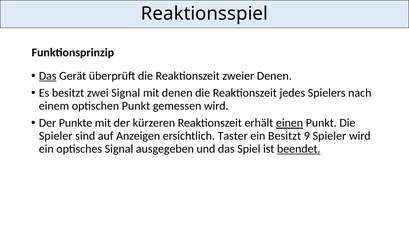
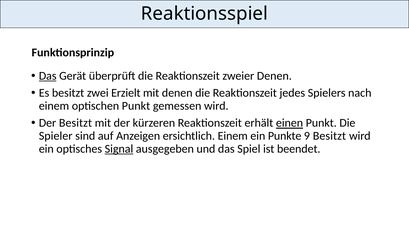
zwei Signal: Signal -> Erzielt (126, 93)
Der Punkte: Punkte -> Besitzt (75, 123)
ersichtlich Taster: Taster -> Einem (233, 136)
ein Besitzt: Besitzt -> Punkte (285, 136)
9 Spieler: Spieler -> Besitzt (329, 136)
Signal underline: none -> present (119, 149)
beendet underline: present -> none (299, 149)
